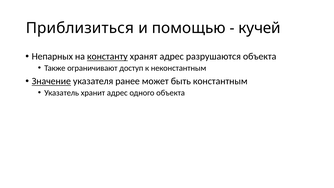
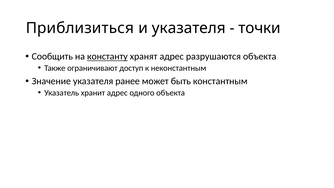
и помощью: помощью -> указателя (189, 28)
кучей: кучей -> точки (260, 28)
Непарных: Непарных -> Сообщить (52, 56)
Значение underline: present -> none (51, 81)
